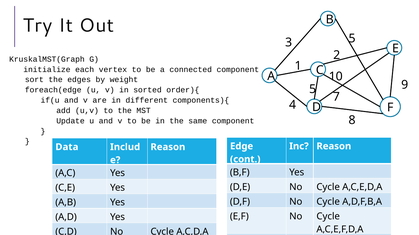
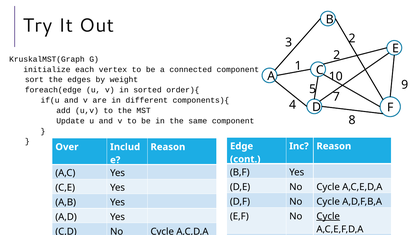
3 5: 5 -> 2 (352, 39)
Data: Data -> Over (67, 147)
Cycle underline: none -> present (328, 217)
